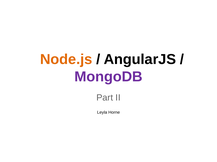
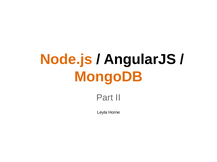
MongoDB colour: purple -> orange (108, 77)
